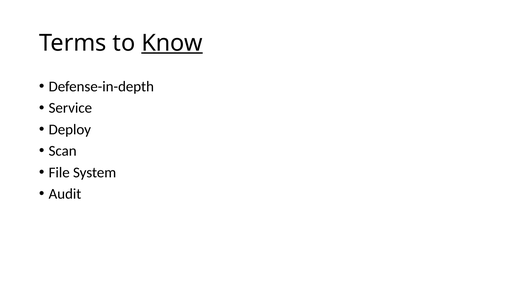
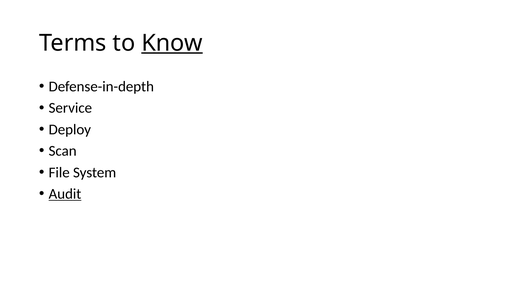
Audit underline: none -> present (65, 194)
